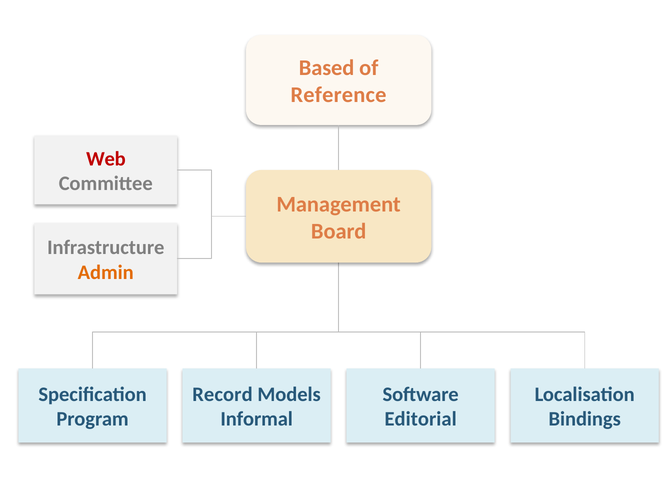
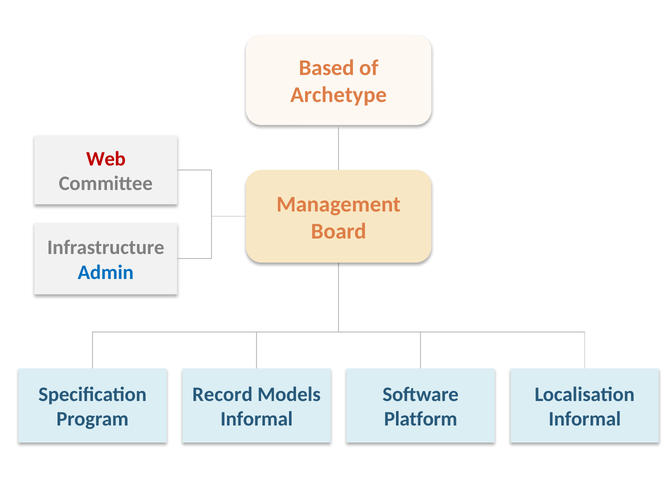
Reference: Reference -> Archetype (339, 95)
Admin colour: orange -> blue (106, 272)
Editorial: Editorial -> Platform (421, 419)
Bindings: Bindings -> Informal (585, 419)
